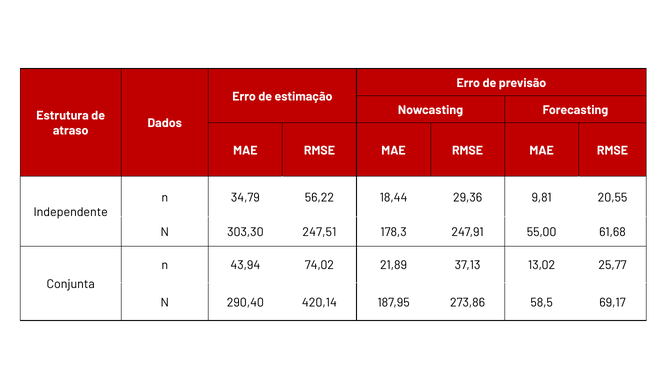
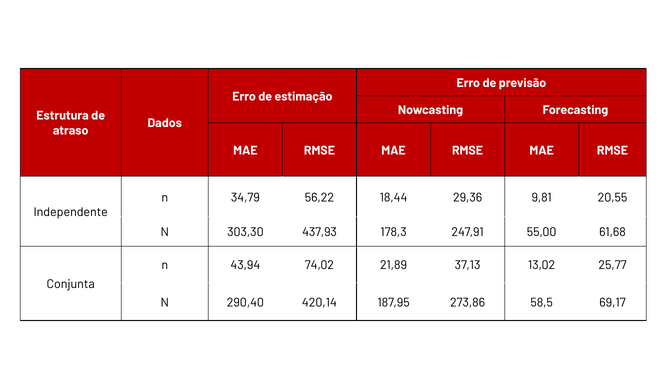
247,51: 247,51 -> 437,93 (320, 232)
